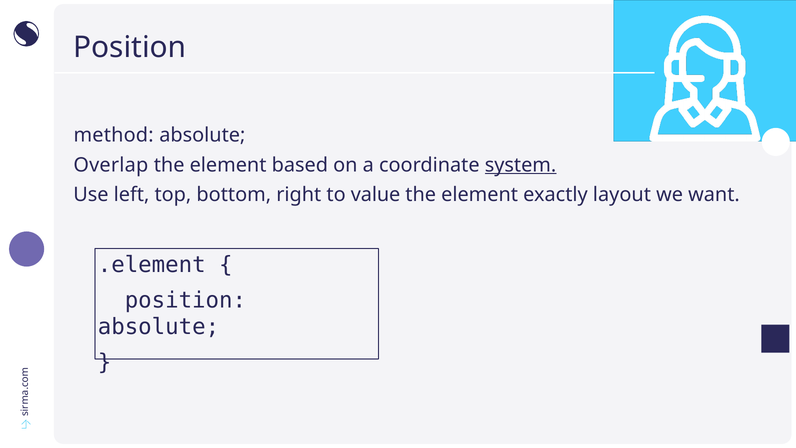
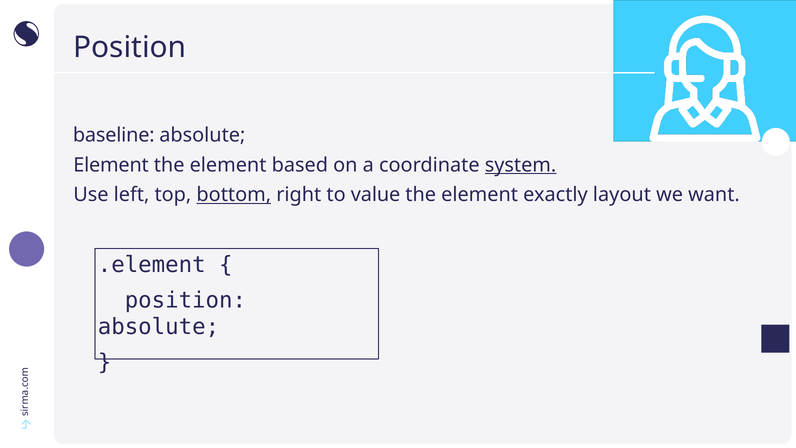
method: method -> baseline (114, 135)
Overlap: Overlap -> Element (111, 165)
bottom underline: none -> present (234, 195)
